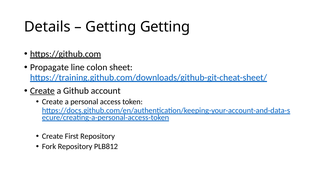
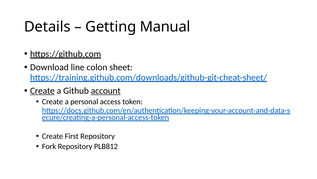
Getting Getting: Getting -> Manual (165, 27)
Propagate: Propagate -> Download (49, 67)
account underline: none -> present (106, 90)
